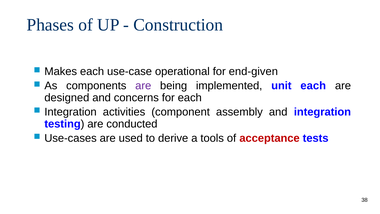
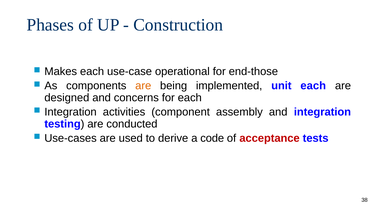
end-given: end-given -> end-those (253, 71)
are colour: purple -> orange (143, 86)
tools: tools -> code (212, 138)
